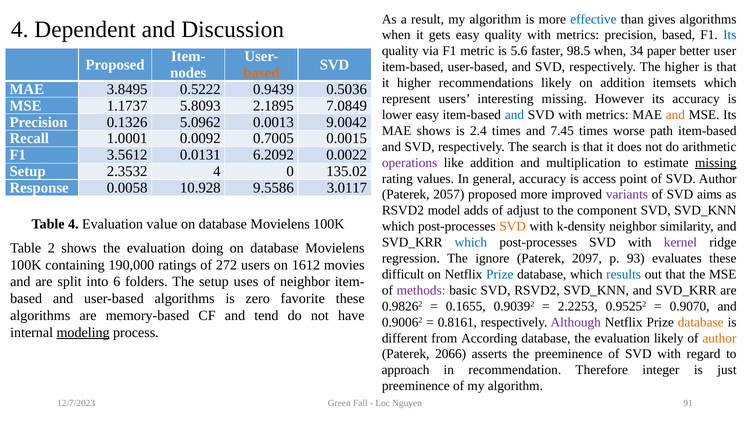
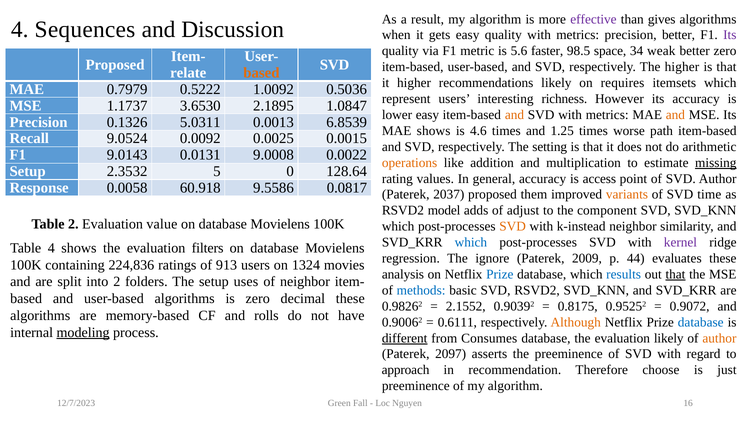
Dependent: Dependent -> Sequences (85, 29)
effective colour: blue -> purple (593, 19)
precision based: based -> better (679, 35)
Its colour: blue -> purple (730, 35)
98.5 when: when -> space (610, 51)
paper: paper -> weak (661, 51)
better user: user -> zero (725, 51)
nodes: nodes -> relate (188, 73)
on addition: addition -> requires (623, 83)
3.8495: 3.8495 -> 0.7979 (127, 89)
0.9439: 0.9439 -> 1.0092 (273, 89)
interesting missing: missing -> richness (564, 99)
5.8093: 5.8093 -> 3.6530 (200, 106)
7.0849: 7.0849 -> 1.0847 (347, 106)
and colour: blue -> orange (514, 115)
5.0962: 5.0962 -> 5.0311 (200, 122)
9.0042: 9.0042 -> 6.8539 (347, 122)
2.4: 2.4 -> 4.6 (478, 131)
7.45: 7.45 -> 1.25 (562, 131)
1.0001: 1.0001 -> 9.0524 (127, 139)
0.7005: 0.7005 -> 0.0025 (273, 139)
search: search -> setting (550, 147)
3.5612: 3.5612 -> 9.0143 (127, 155)
6.2092: 6.2092 -> 9.0008 (273, 155)
operations colour: purple -> orange (410, 163)
2.3532 4: 4 -> 5 (217, 171)
135.02: 135.02 -> 128.64 (347, 171)
10.928: 10.928 -> 60.918 (200, 188)
3.0117: 3.0117 -> 0.0817 (347, 188)
2057: 2057 -> 2037 (449, 195)
proposed more: more -> them (534, 195)
variants colour: purple -> orange (627, 195)
aims: aims -> time (709, 195)
Table 4: 4 -> 2 (73, 224)
k-density: k-density -> k-instead (581, 226)
Table 2: 2 -> 4 (51, 248)
doing: doing -> filters (208, 248)
2097: 2097 -> 2009 (587, 258)
93: 93 -> 44 (636, 258)
190,000: 190,000 -> 224,836 (131, 265)
272: 272 -> 913 (227, 265)
1612: 1612 -> 1324 (306, 265)
difficult: difficult -> analysis (403, 274)
that underline: none -> present (675, 274)
into 6: 6 -> 2 (117, 282)
methods colour: purple -> blue (421, 290)
favorite: favorite -> decimal (303, 299)
0.1655: 0.1655 -> 2.1552 (466, 306)
2.2253: 2.2253 -> 0.8175 (578, 306)
0.9070: 0.9070 -> 0.9072 (690, 306)
tend: tend -> rolls (266, 315)
0.8161: 0.8161 -> 0.6111 (457, 322)
Although colour: purple -> orange (576, 322)
database colour: orange -> blue (701, 322)
different underline: none -> present (405, 338)
According: According -> Consumes (489, 338)
2066: 2066 -> 2097 (451, 354)
integer: integer -> choose (661, 370)
91: 91 -> 16 (688, 403)
